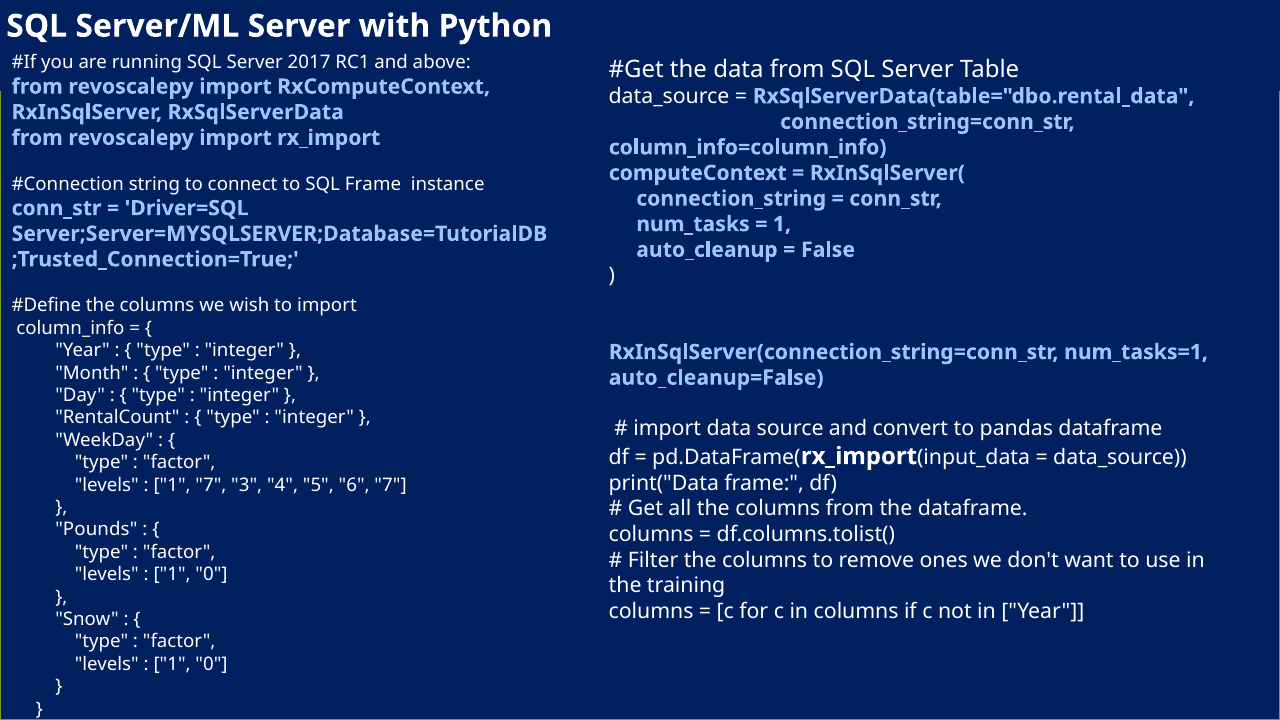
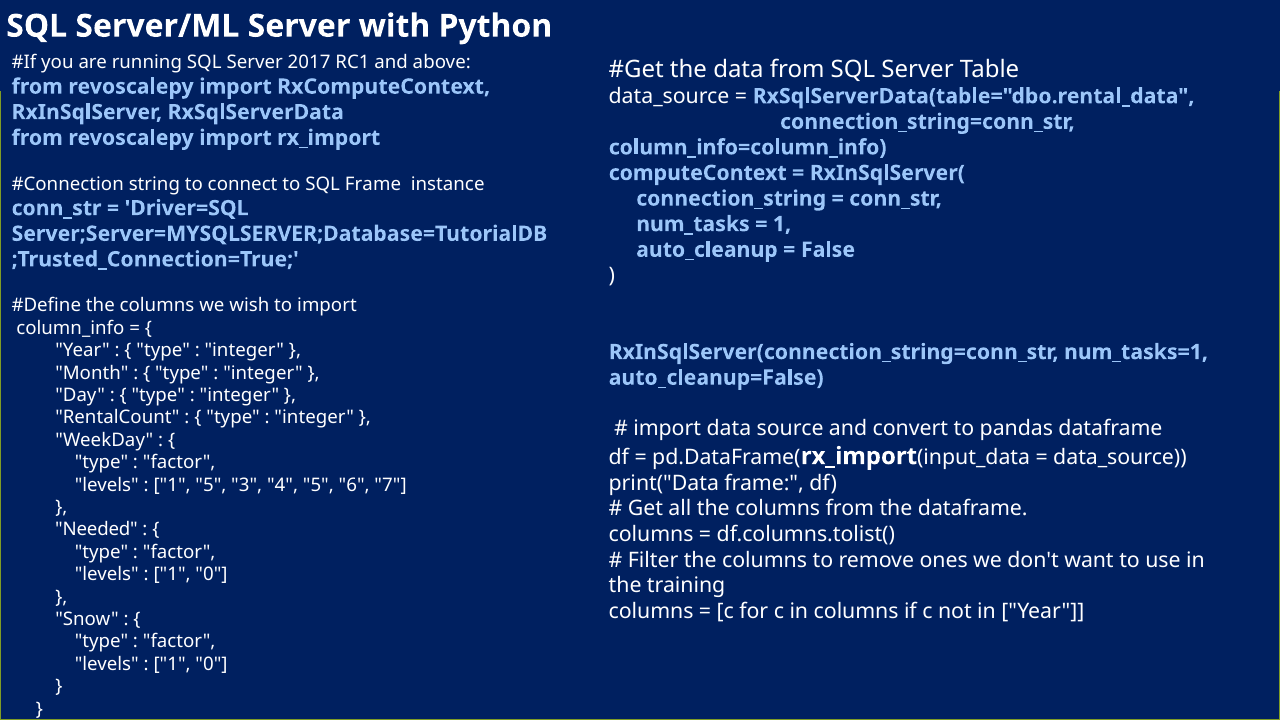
1 7: 7 -> 5 (211, 485)
Pounds: Pounds -> Needed (96, 530)
